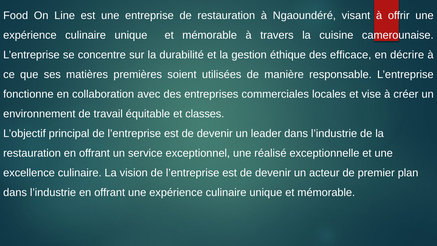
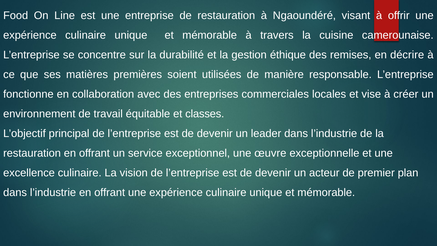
efficace: efficace -> remises (351, 55)
réalisé: réalisé -> œuvre (270, 153)
